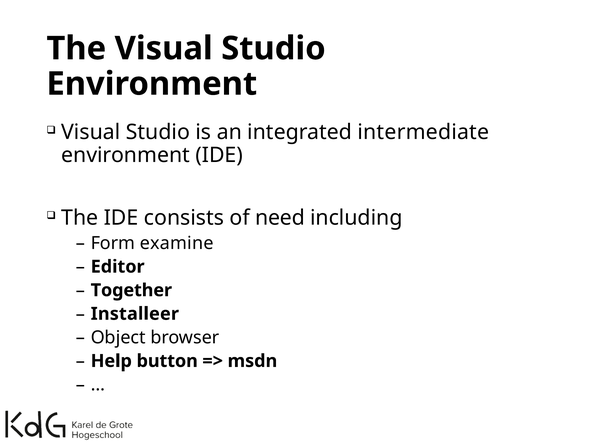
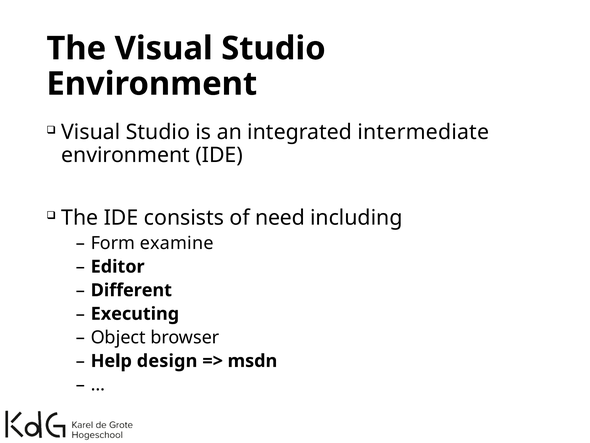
Together: Together -> Different (131, 290)
Installeer: Installeer -> Executing (135, 313)
button: button -> design (167, 361)
